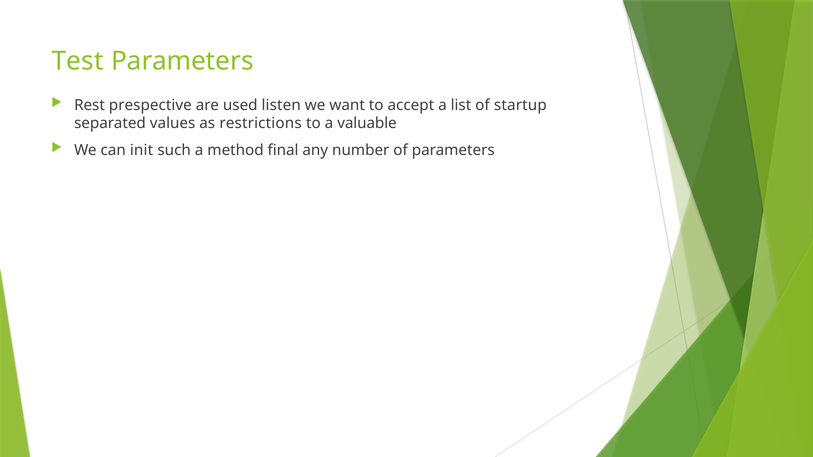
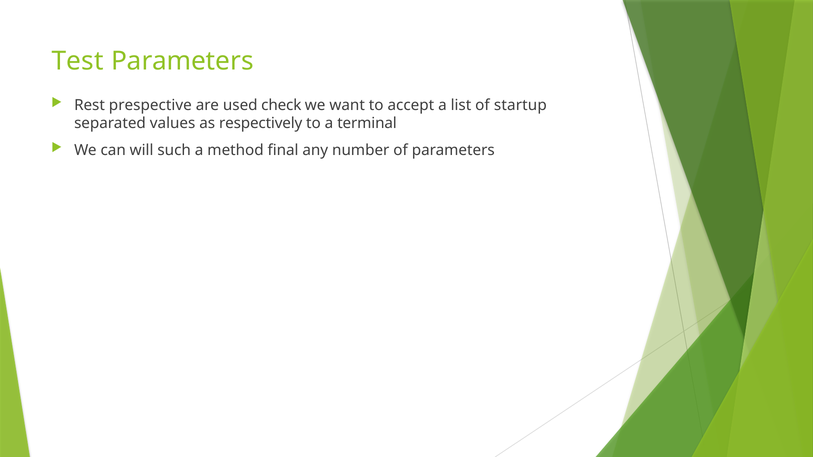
listen: listen -> check (281, 105)
restrictions: restrictions -> respectively (261, 123)
valuable: valuable -> terminal (367, 123)
init: init -> will (142, 150)
